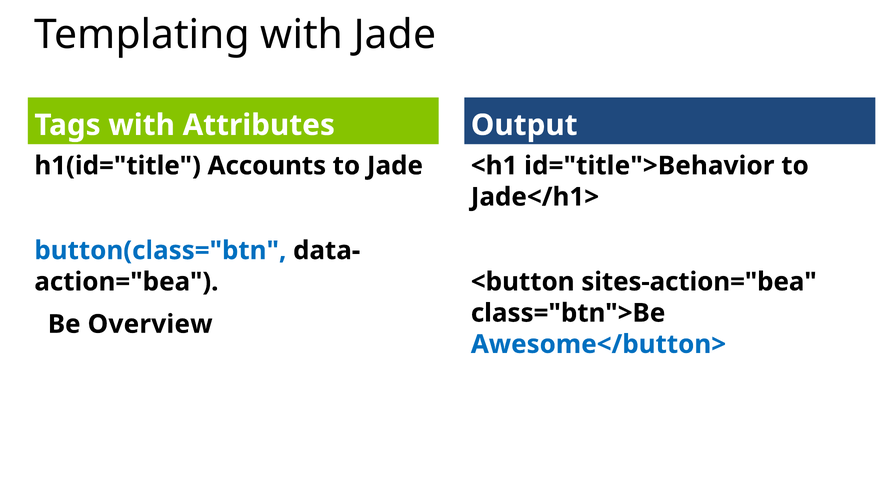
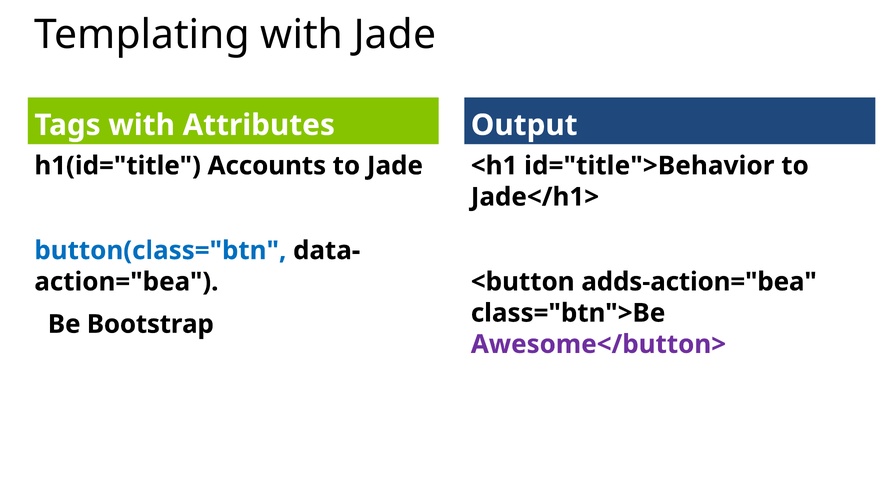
sites-action="bea: sites-action="bea -> adds-action="bea (699, 282)
Overview: Overview -> Bootstrap (150, 324)
Awesome</button> colour: blue -> purple (598, 344)
